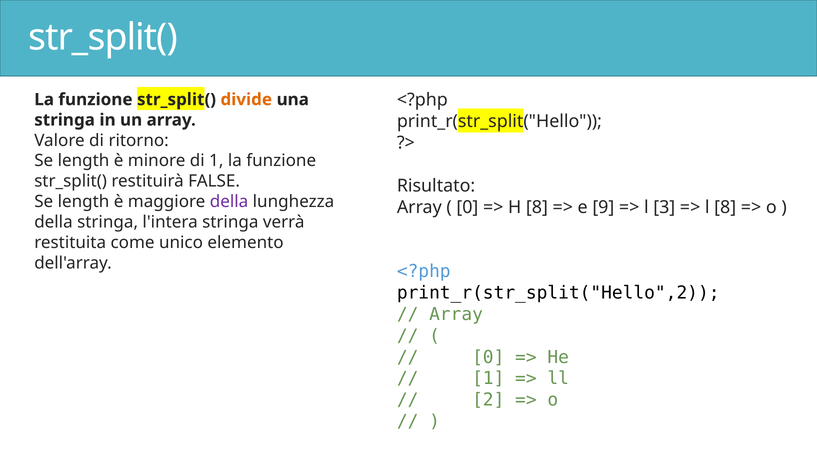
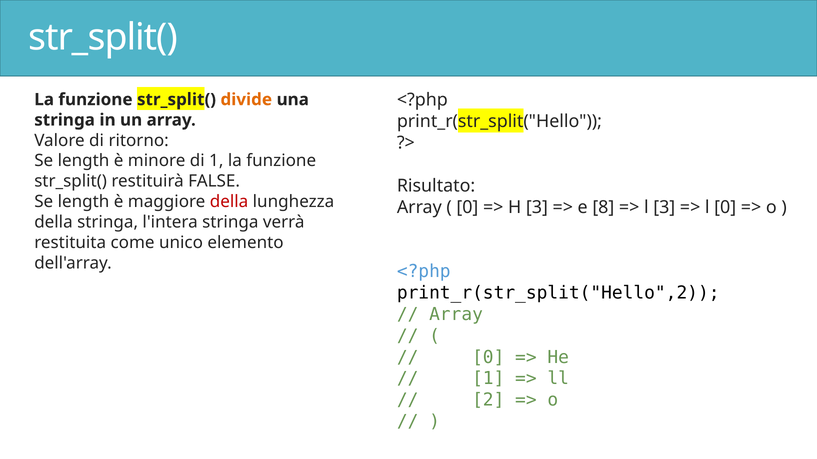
della colour: purple -> red (229, 202)
H 8: 8 -> 3 (537, 207)
9: 9 -> 8 (603, 207)
l 8: 8 -> 0 (725, 207)
